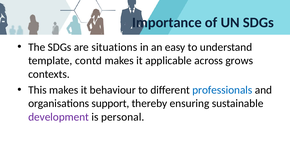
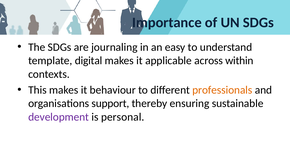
situations: situations -> journaling (114, 47)
contd: contd -> digital (89, 61)
grows: grows -> within (239, 61)
professionals colour: blue -> orange (222, 90)
